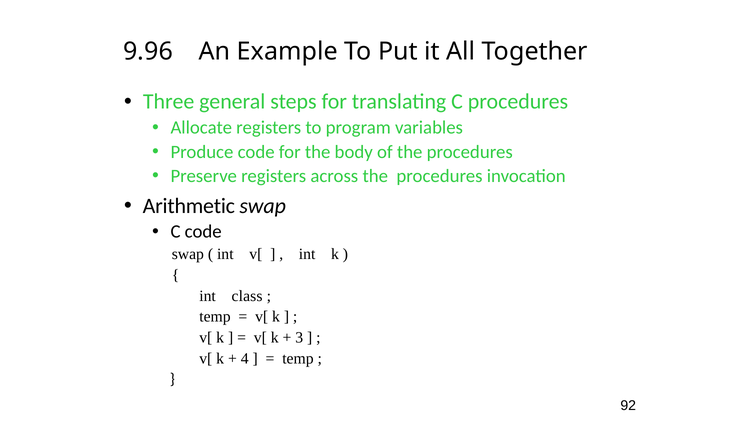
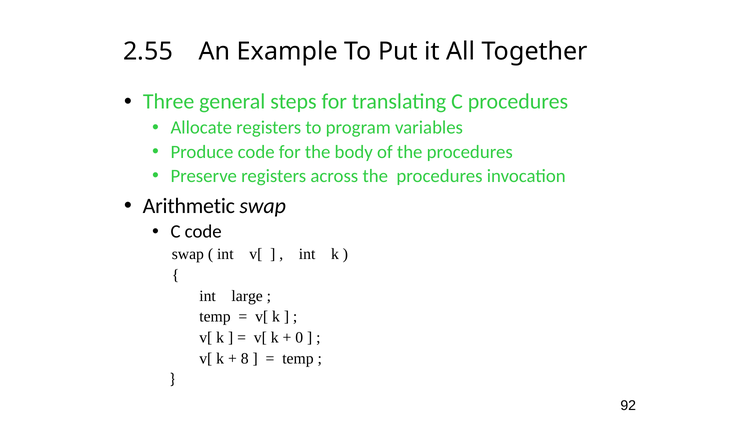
9.96: 9.96 -> 2.55 (148, 52)
class: class -> large (247, 296)
3: 3 -> 0 (299, 338)
4: 4 -> 8 (245, 358)
